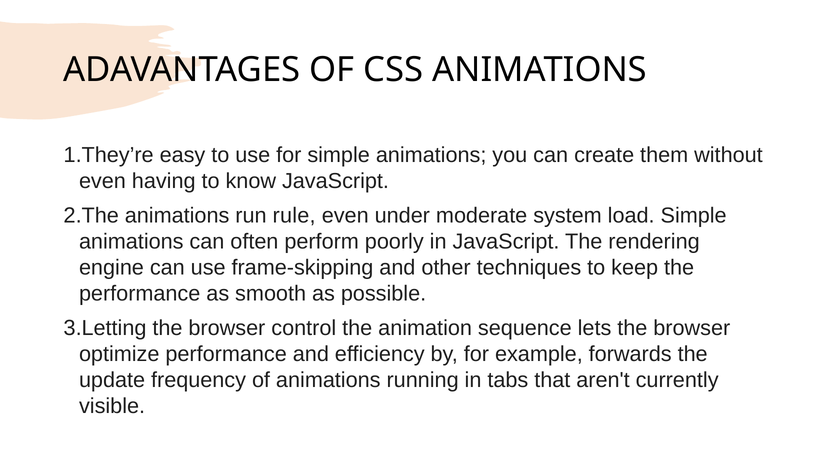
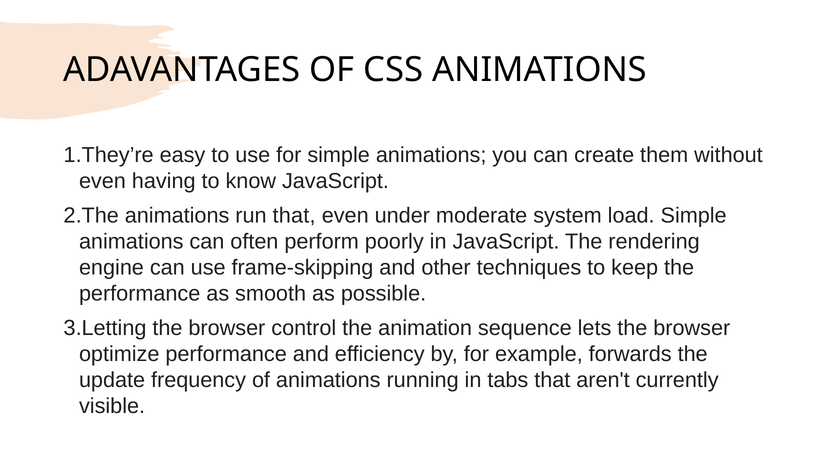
run rule: rule -> that (294, 216)
